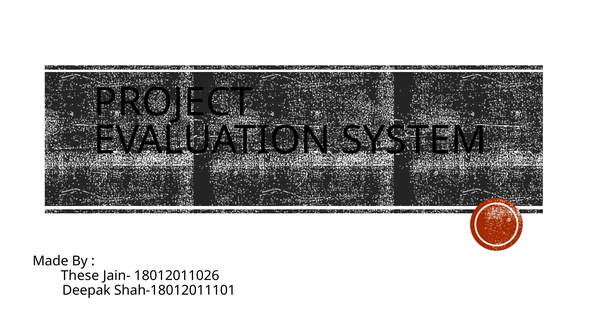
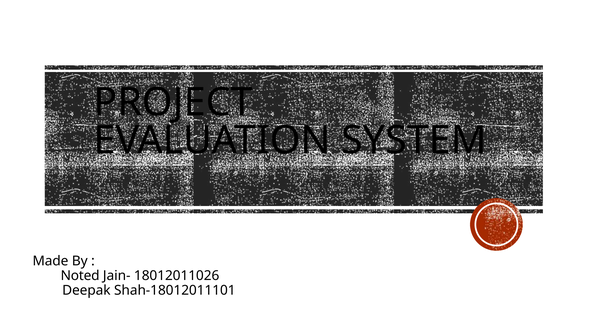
These: These -> Noted (80, 276)
